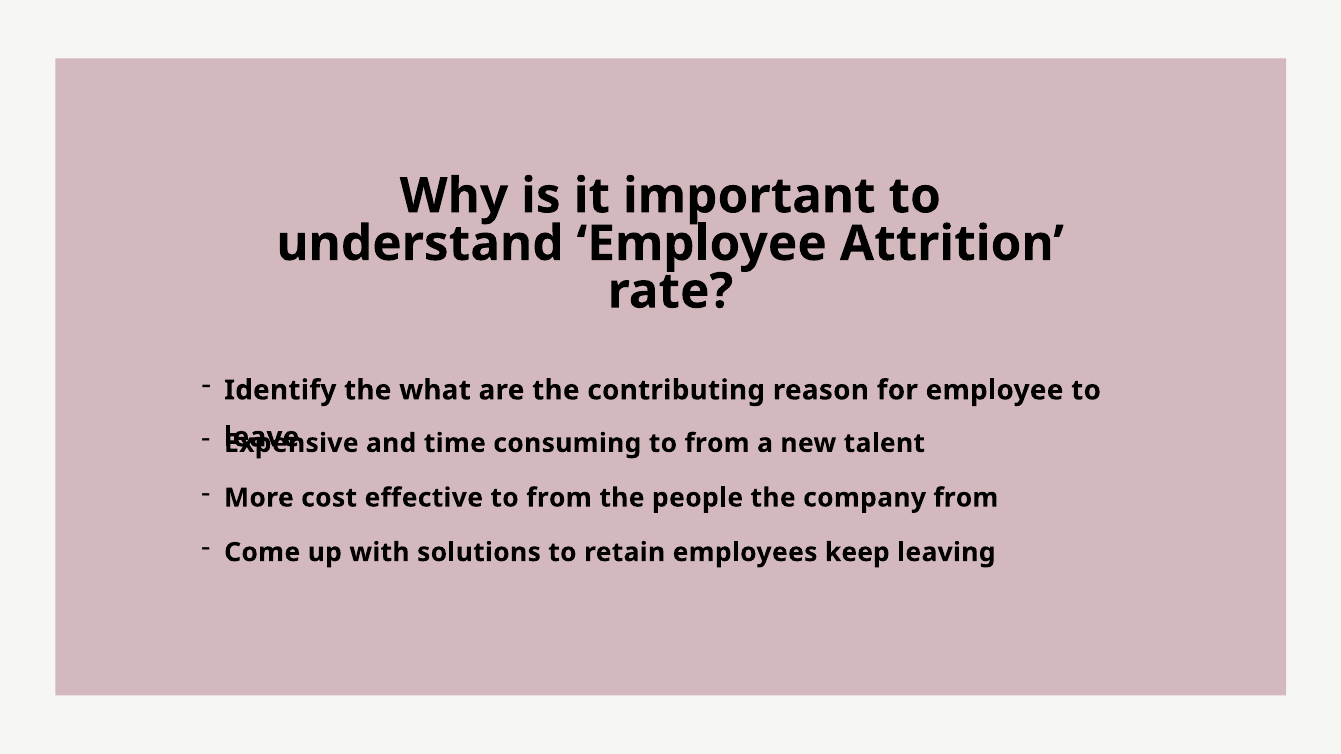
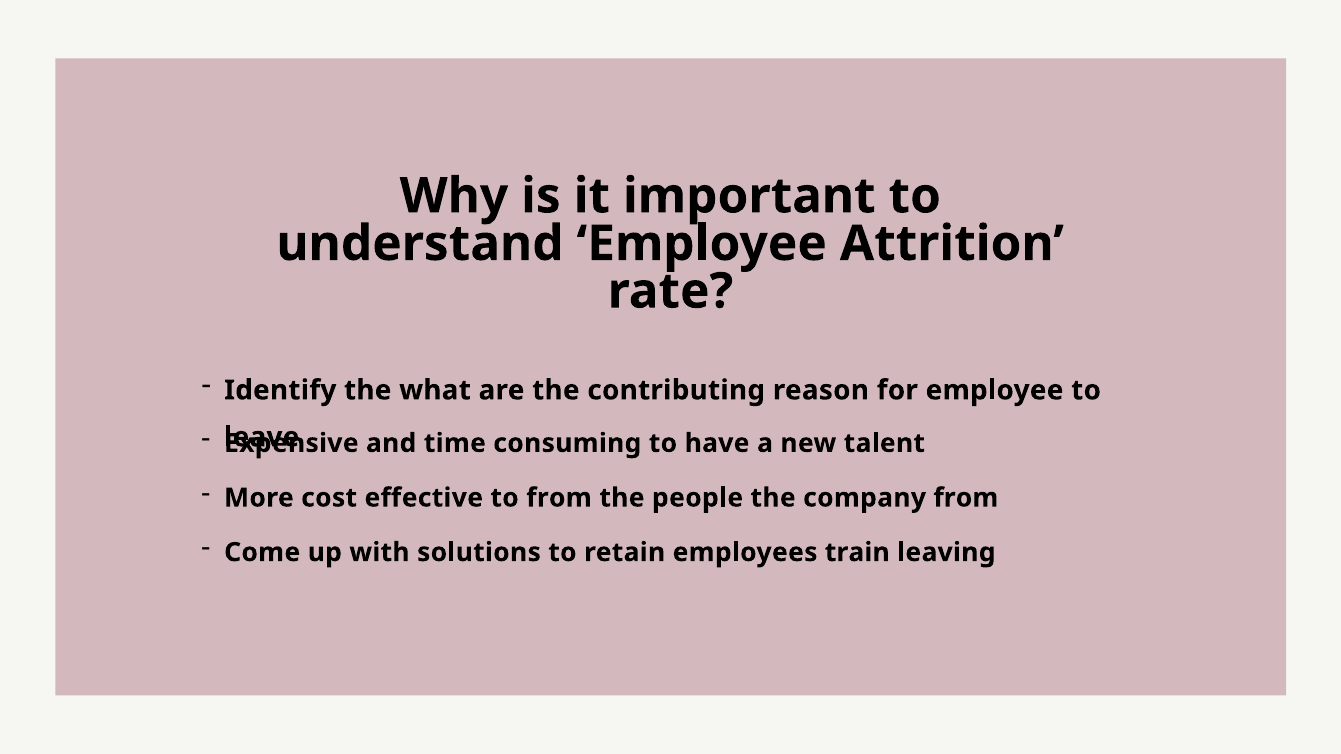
consuming to from: from -> have (717, 443)
keep: keep -> train (857, 553)
